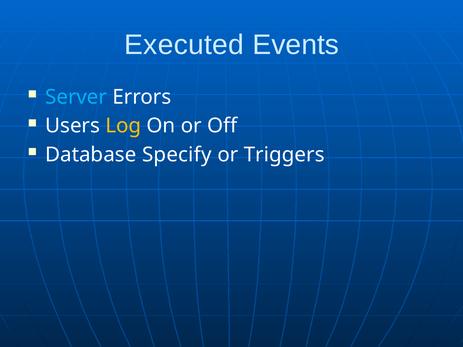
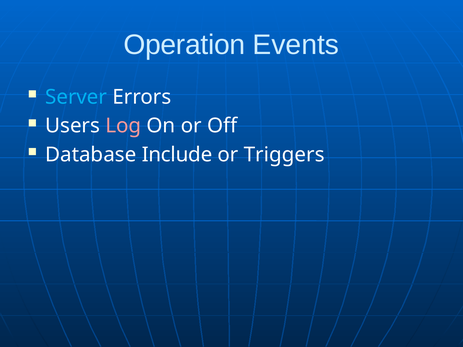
Executed: Executed -> Operation (184, 45)
Log colour: yellow -> pink (123, 126)
Specify: Specify -> Include (177, 155)
